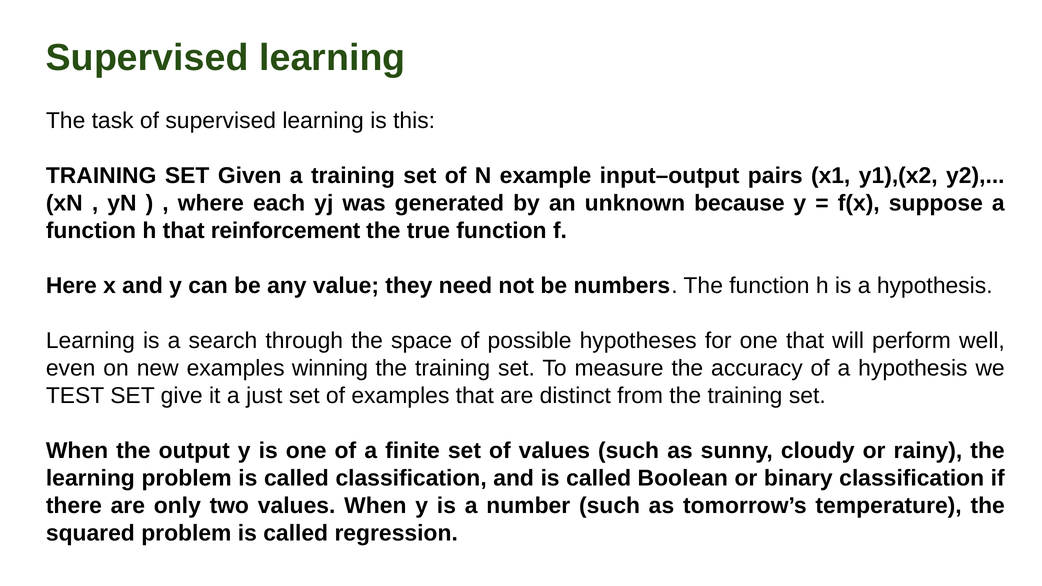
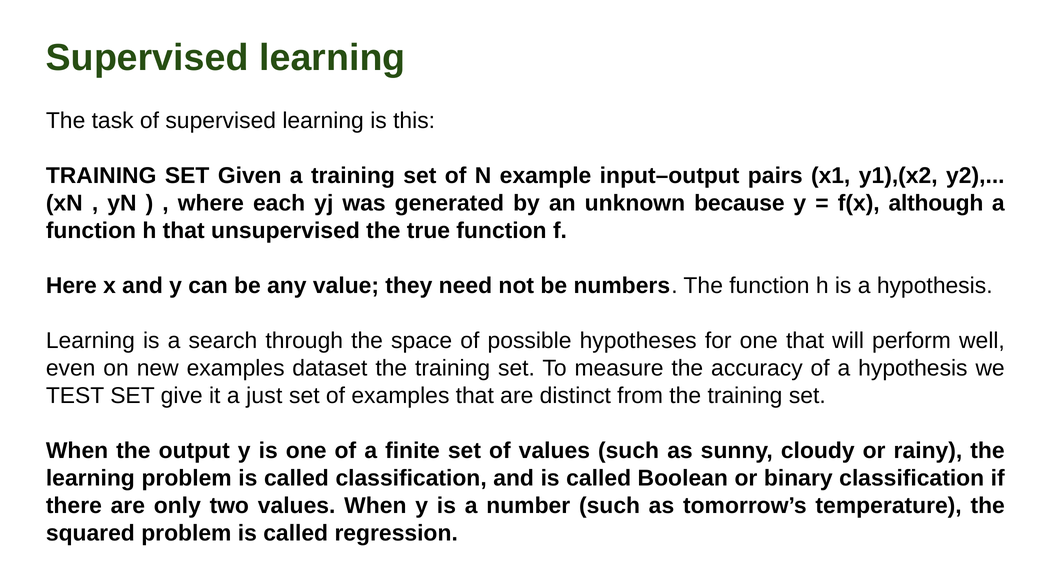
suppose: suppose -> although (936, 203)
reinforcement: reinforcement -> unsupervised (285, 231)
winning: winning -> dataset (330, 368)
